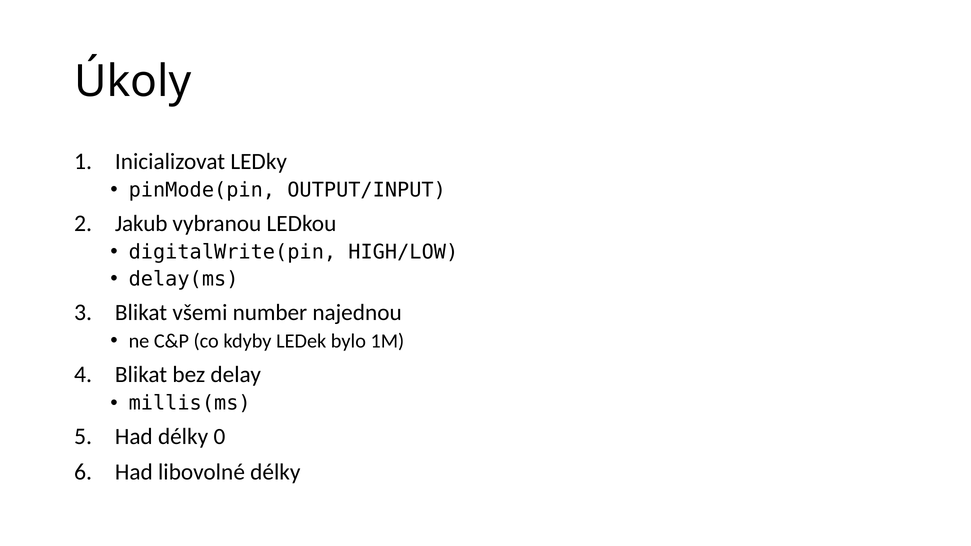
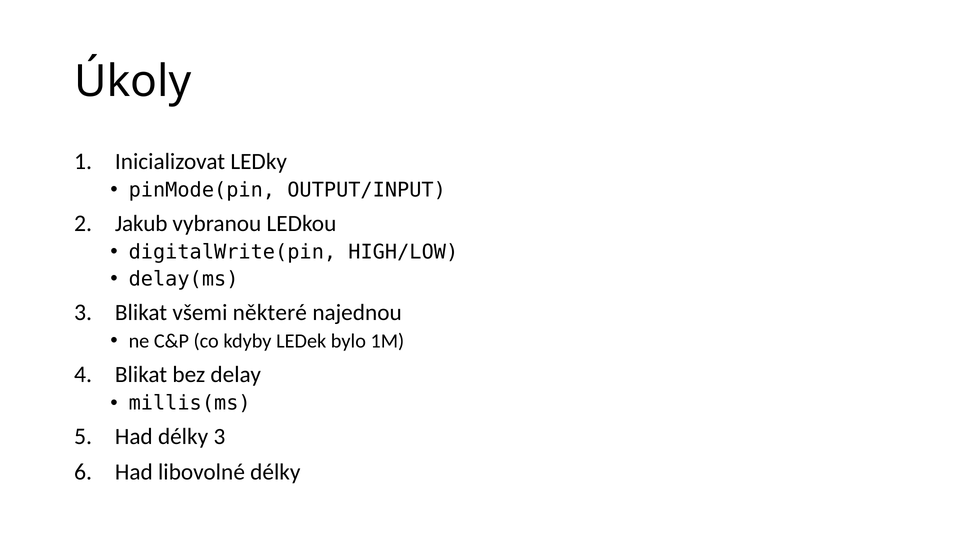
number: number -> některé (270, 313)
délky 0: 0 -> 3 (219, 437)
